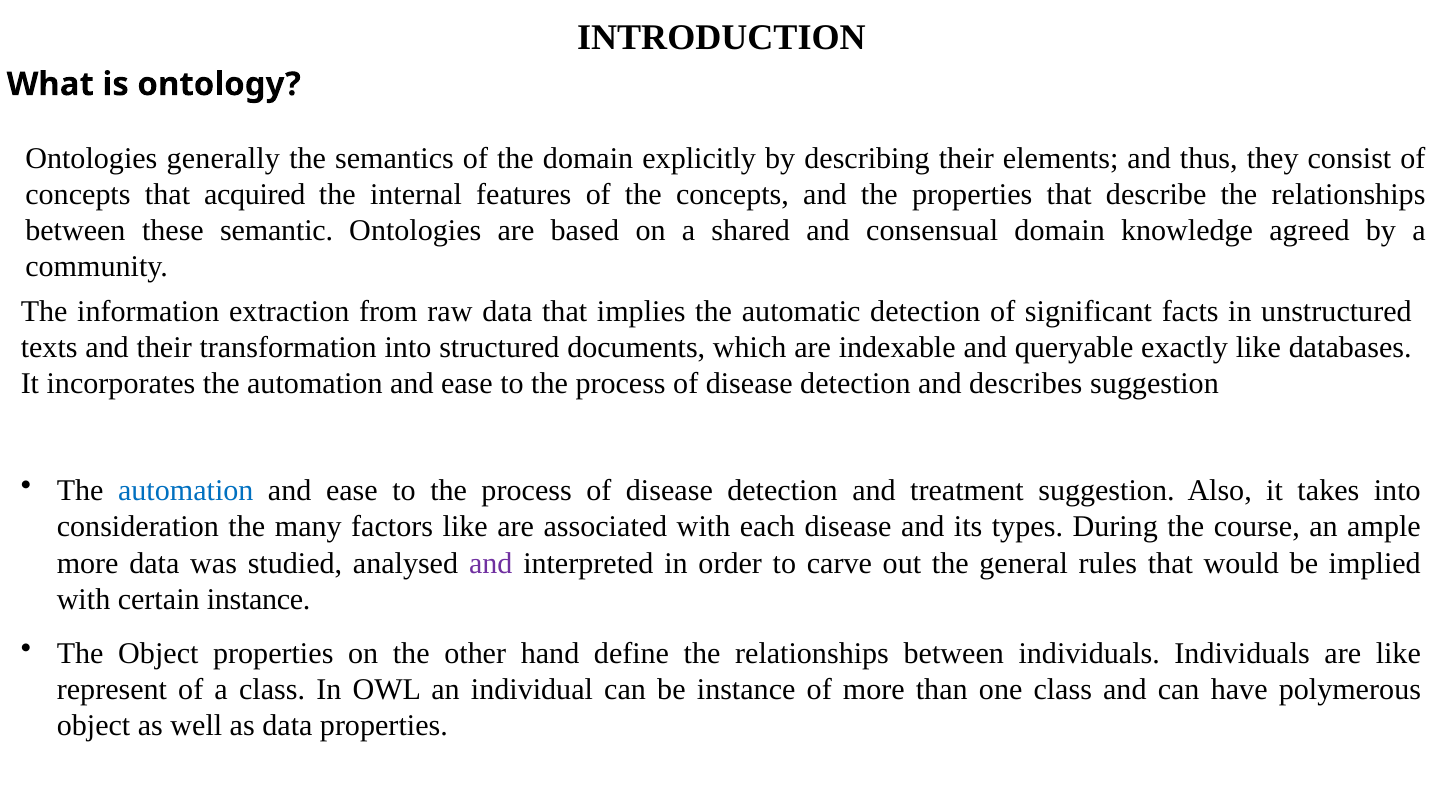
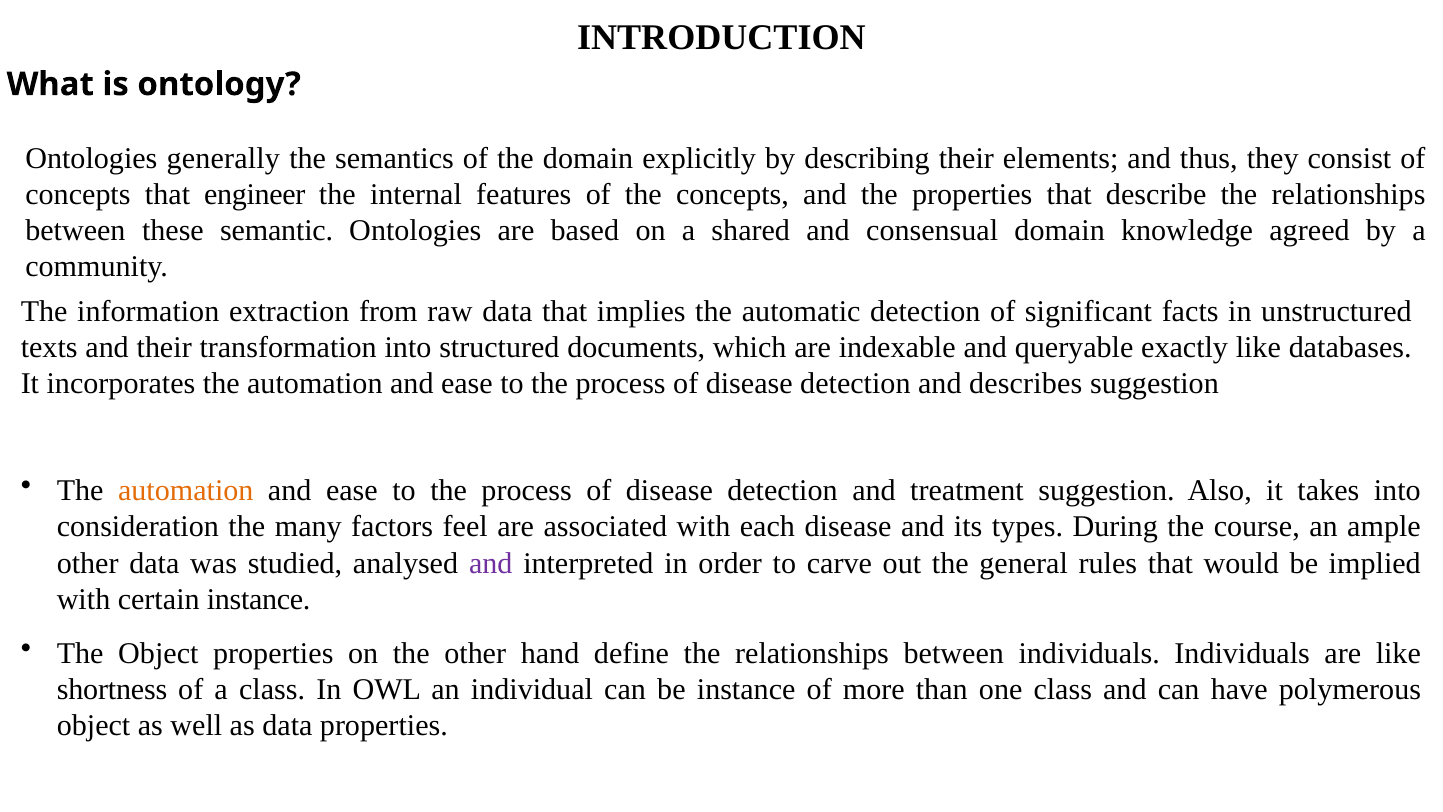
acquired: acquired -> engineer (255, 194)
automation colour: blue -> orange (186, 491)
factors like: like -> feel (465, 527)
more: more -> other (88, 563)
represent: represent -> shortness (112, 689)
